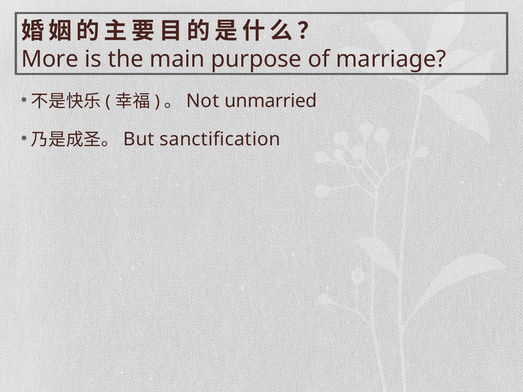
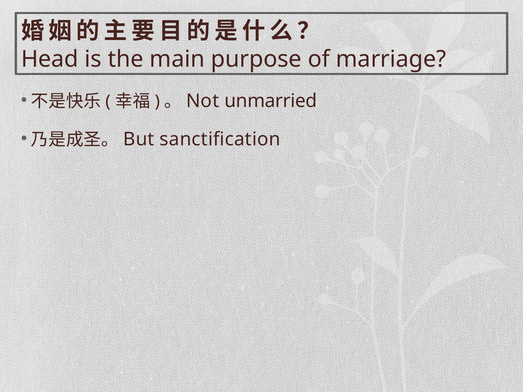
More: More -> Head (50, 59)
